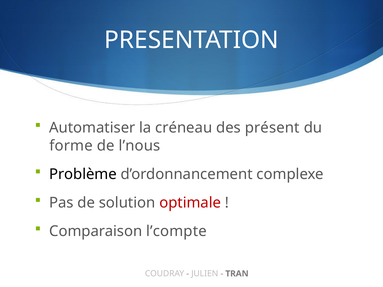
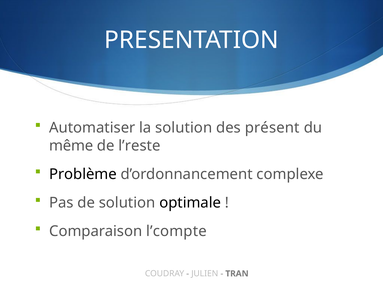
la créneau: créneau -> solution (184, 128)
forme: forme -> même (71, 146)
l’nous: l’nous -> l’reste (139, 146)
optimale colour: red -> black (190, 203)
